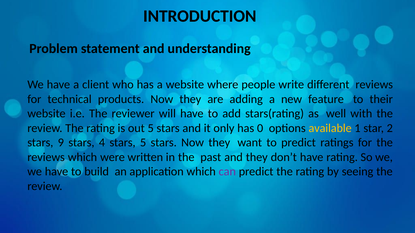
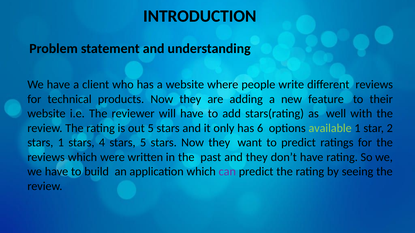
0: 0 -> 6 (260, 128)
available colour: yellow -> light green (330, 128)
stars 9: 9 -> 1 (61, 143)
